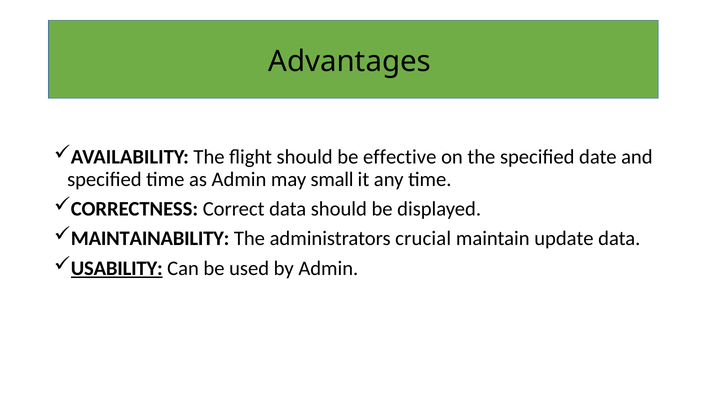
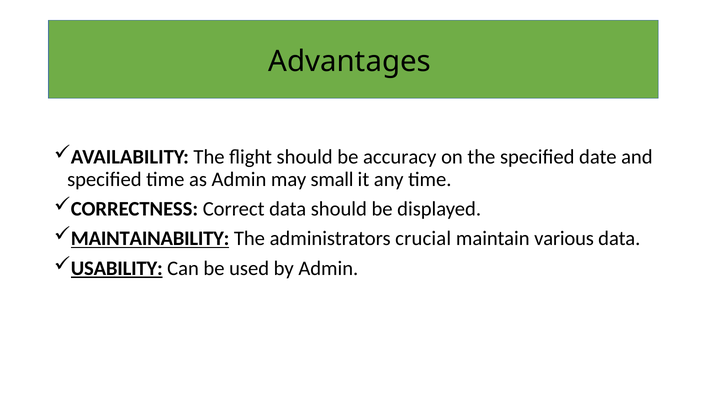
effective: effective -> accuracy (400, 157)
MAINTAINABILITY underline: none -> present (150, 238)
update: update -> various (564, 238)
